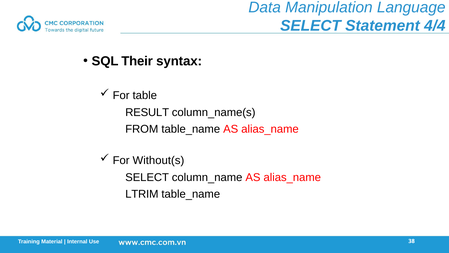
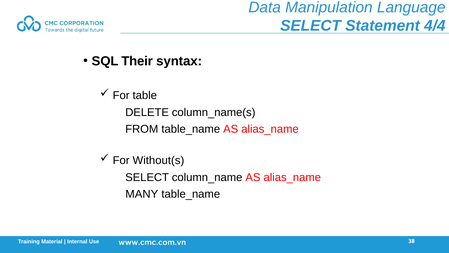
RESULT: RESULT -> DELETE (147, 112)
LTRIM: LTRIM -> MANY (142, 194)
